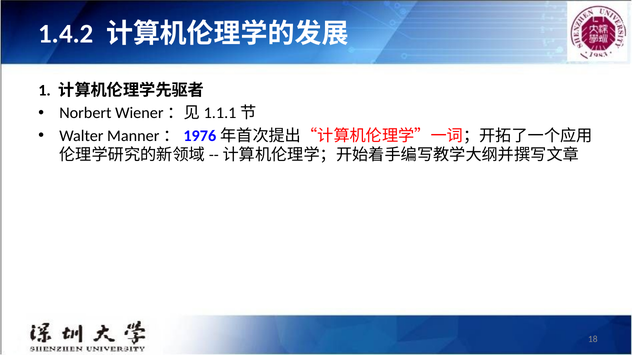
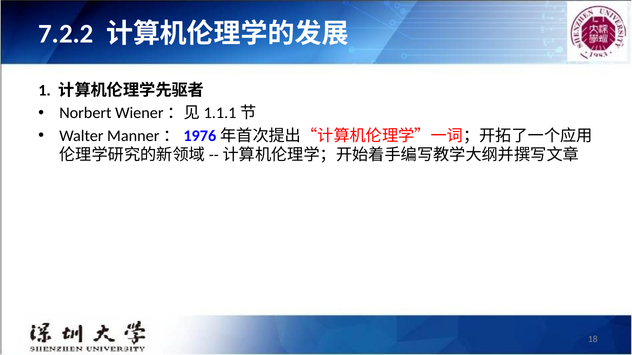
1.4.2: 1.4.2 -> 7.2.2 (66, 34)
